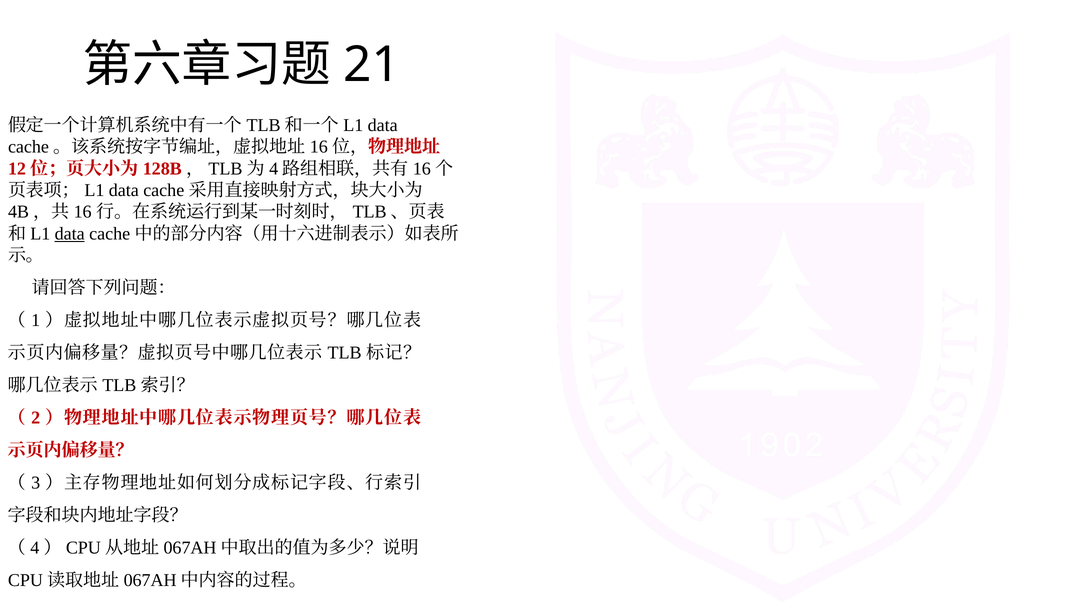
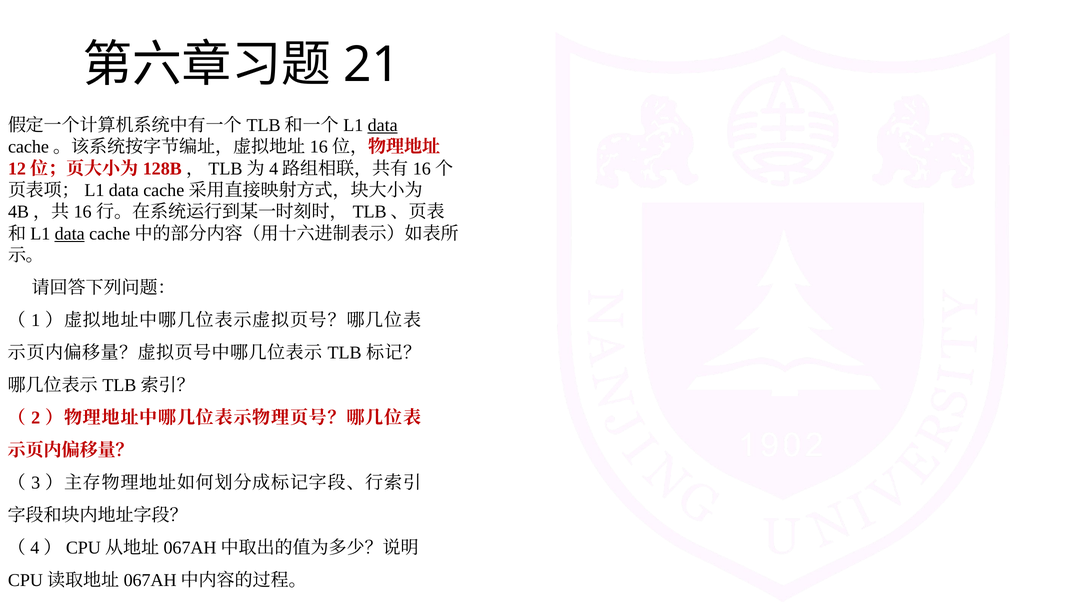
data underline: none -> present (383, 125)
